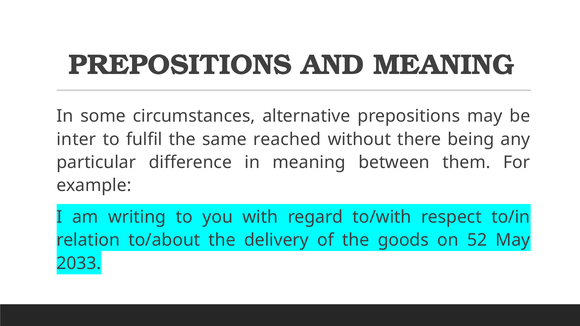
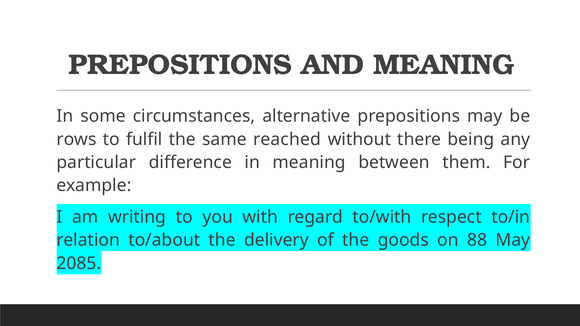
inter: inter -> rows (76, 139)
52: 52 -> 88 (477, 240)
2033: 2033 -> 2085 (79, 263)
